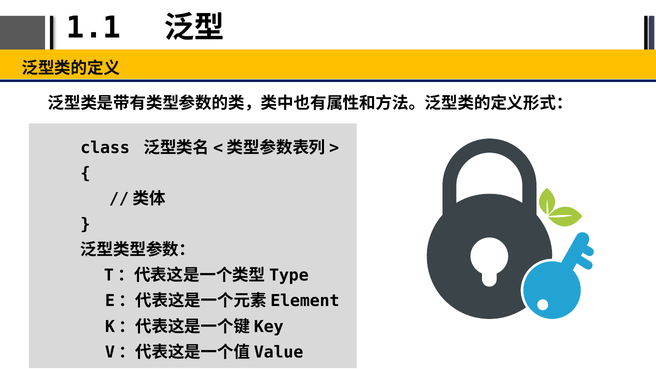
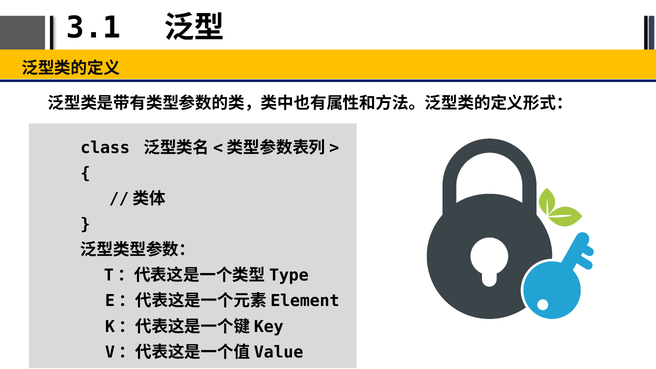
1.1: 1.1 -> 3.1 (94, 28)
